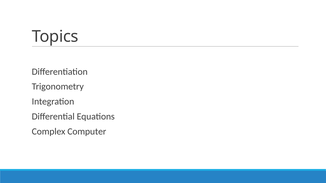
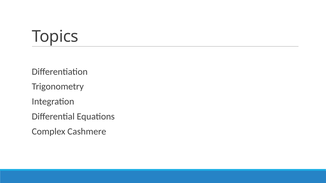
Computer: Computer -> Cashmere (87, 132)
